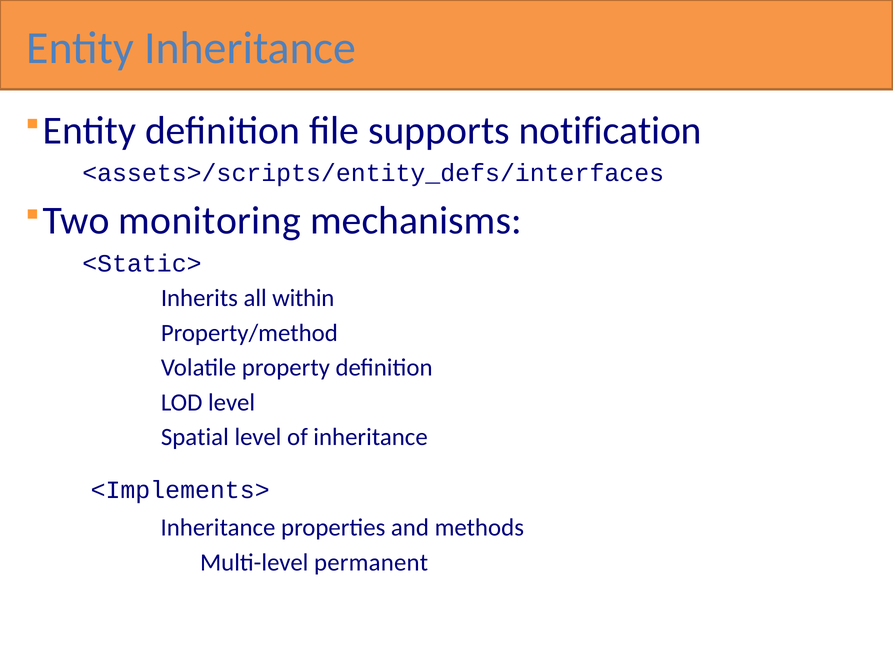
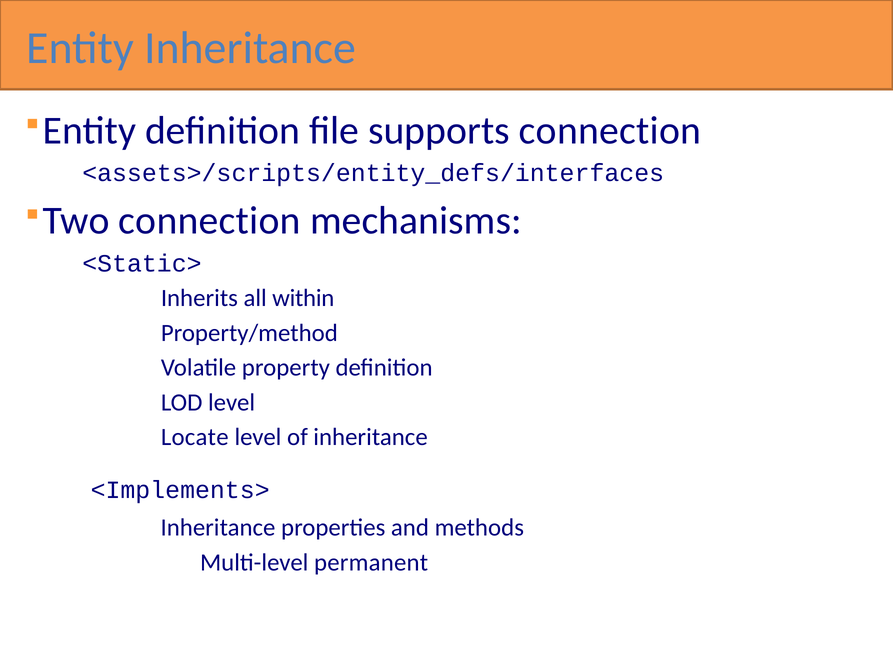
supports notification: notification -> connection (610, 130)
monitoring: monitoring -> connection (210, 221)
Spatial: Spatial -> Locate (195, 437)
